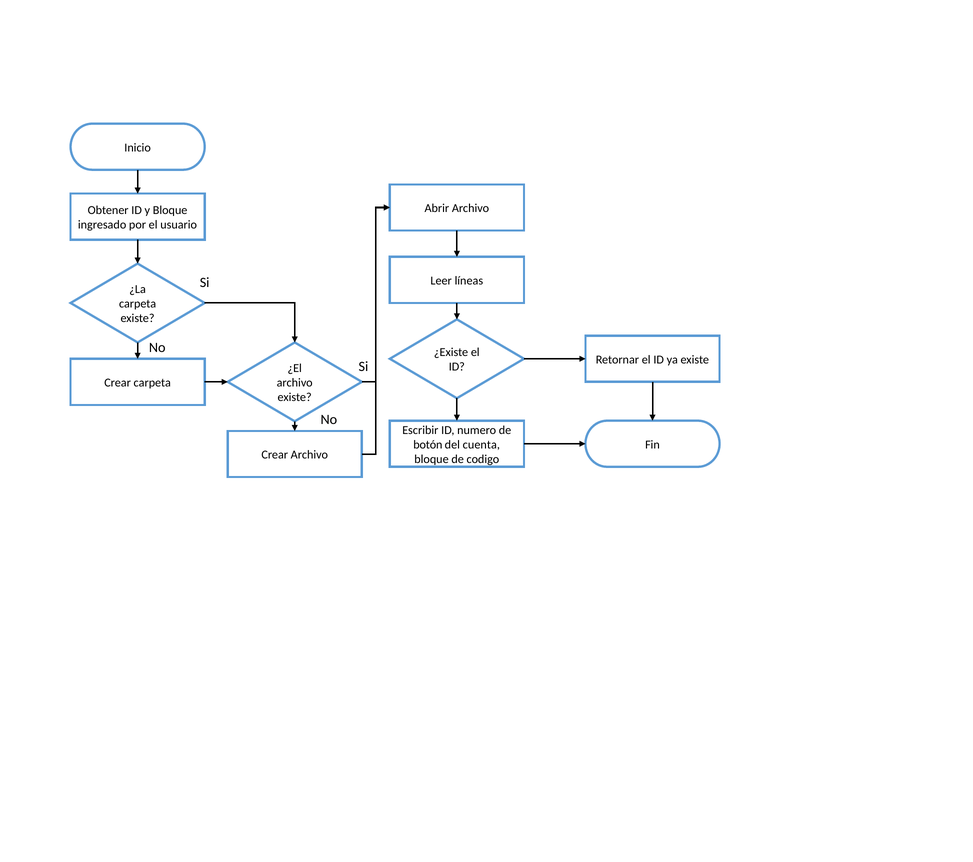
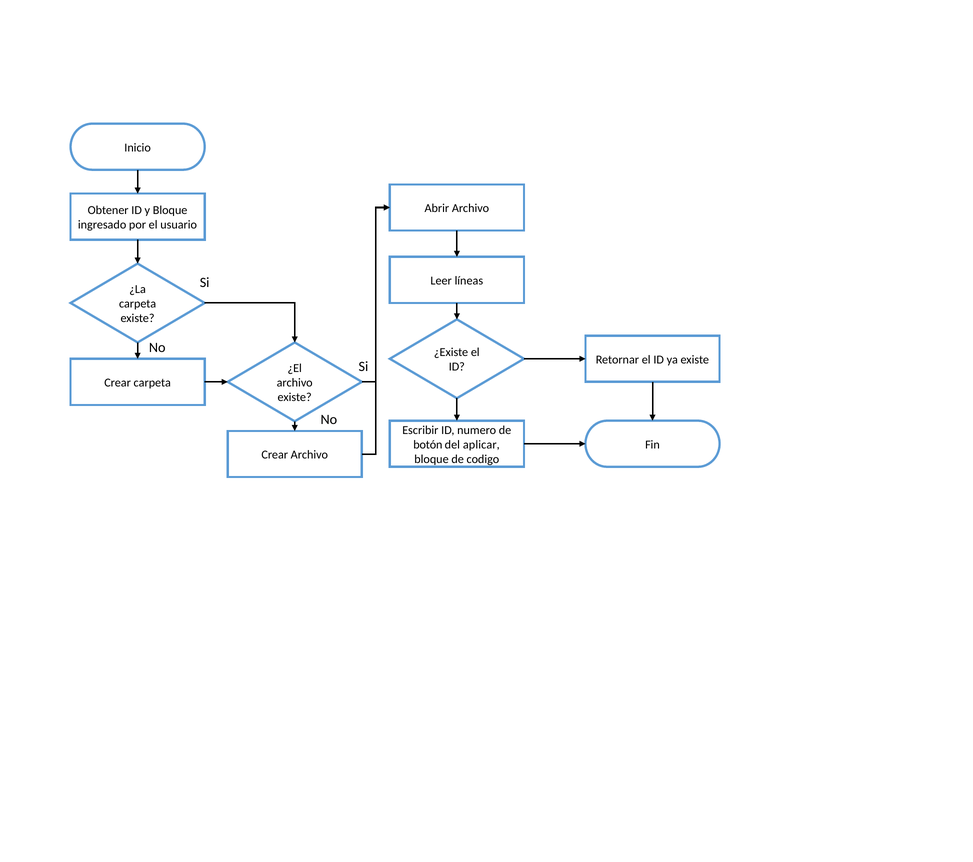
cuenta: cuenta -> aplicar (481, 445)
